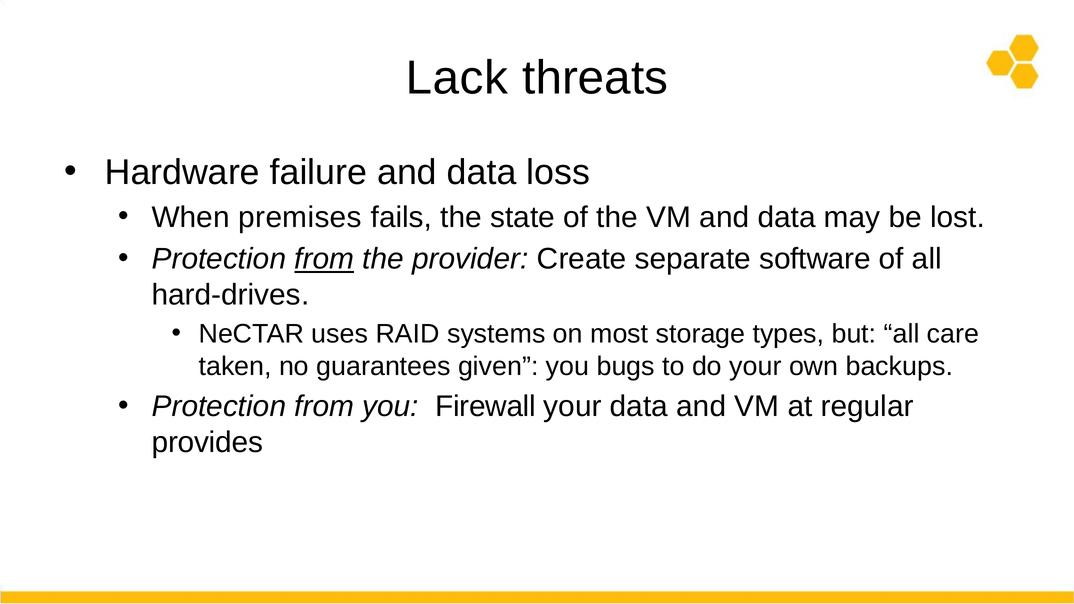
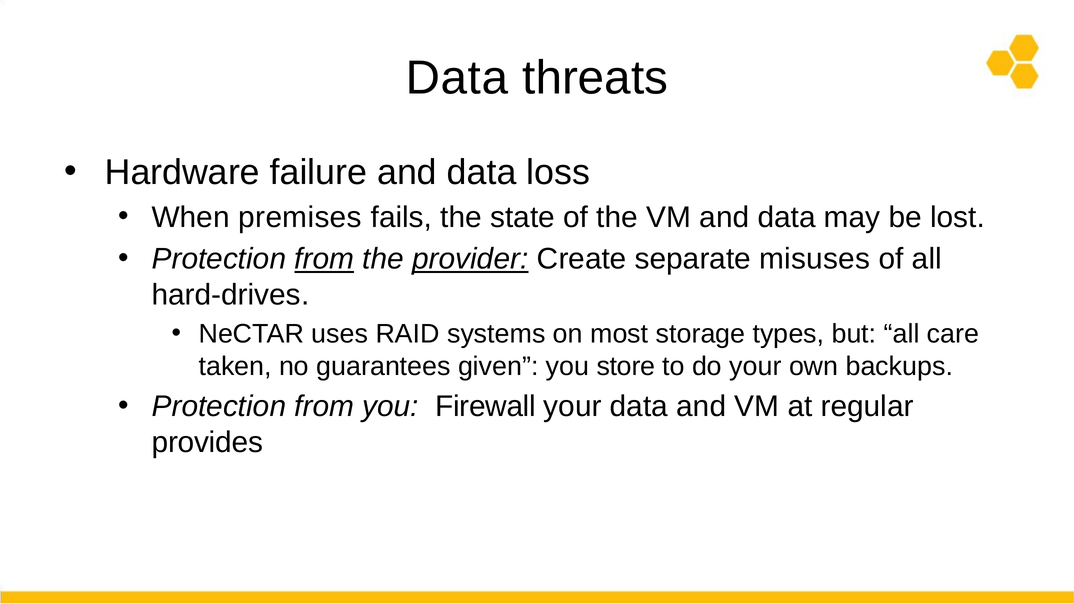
Lack: Lack -> Data (457, 78)
provider underline: none -> present (470, 259)
software: software -> misuses (815, 259)
bugs: bugs -> store (626, 366)
